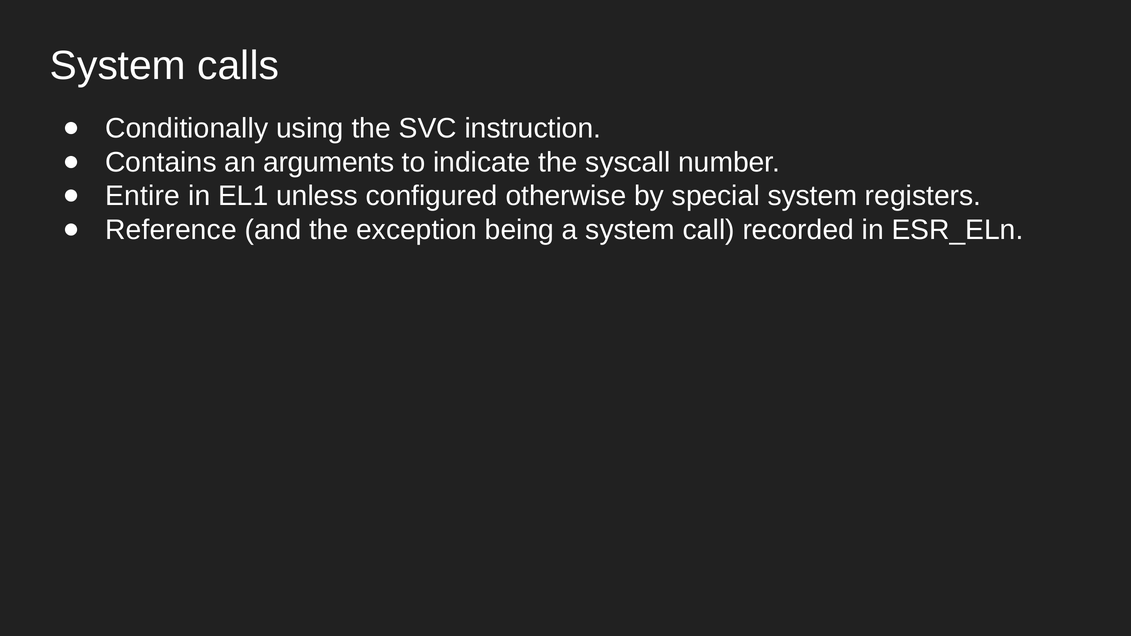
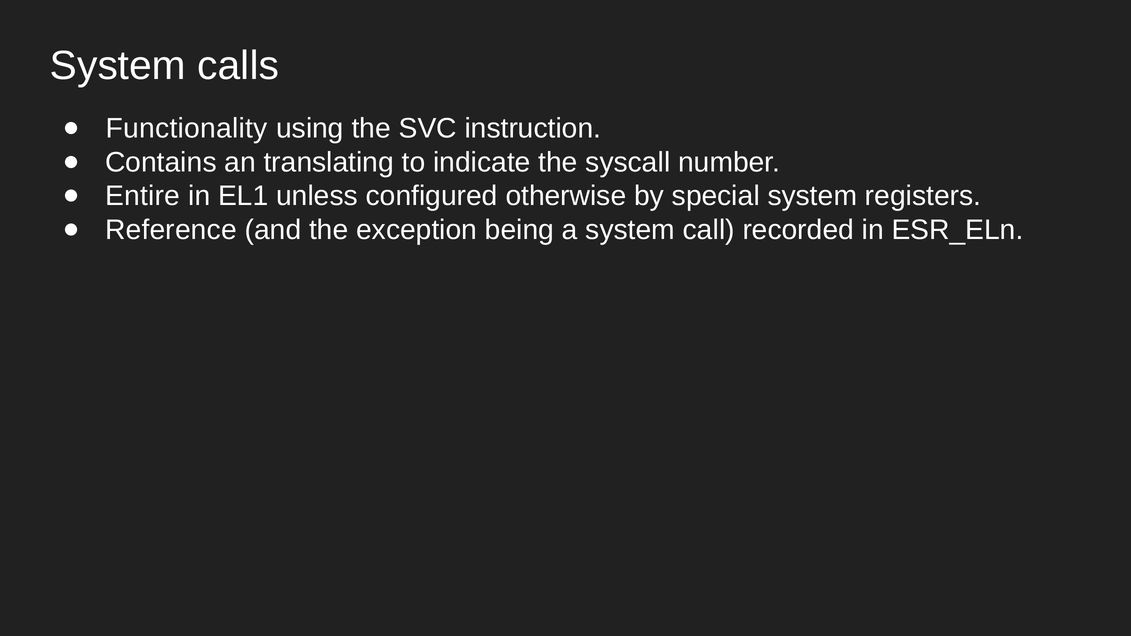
Conditionally: Conditionally -> Functionality (187, 128)
arguments: arguments -> translating (329, 162)
